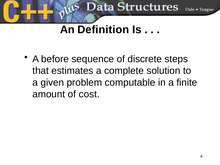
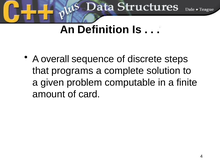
before: before -> overall (55, 59)
estimates: estimates -> programs (72, 71)
cost: cost -> card (89, 94)
